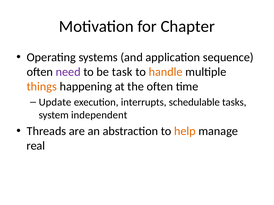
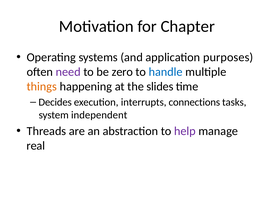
sequence: sequence -> purposes (228, 57)
task: task -> zero (122, 72)
handle colour: orange -> blue (166, 72)
the often: often -> slides (160, 87)
Update: Update -> Decides (55, 102)
schedulable: schedulable -> connections (194, 102)
help colour: orange -> purple (185, 131)
